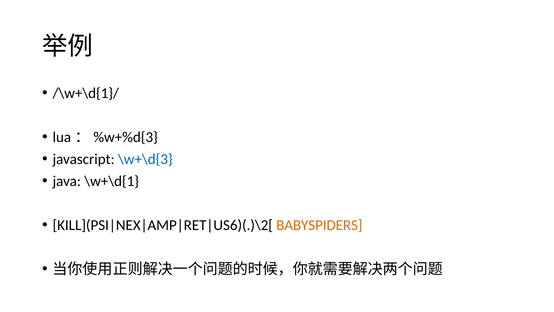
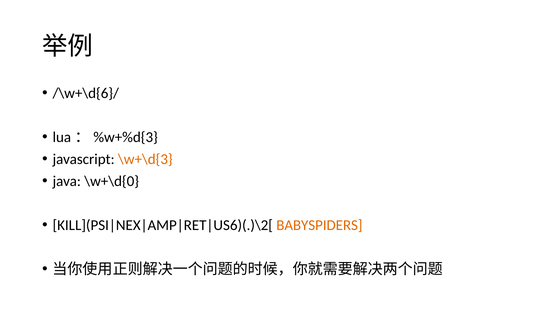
/\w+\d{1}/: /\w+\d{1}/ -> /\w+\d{6}/ (86, 93)
\w+\d{3 colour: blue -> orange (145, 159)
\w+\d{1: \w+\d{1 -> \w+\d{0 (112, 181)
